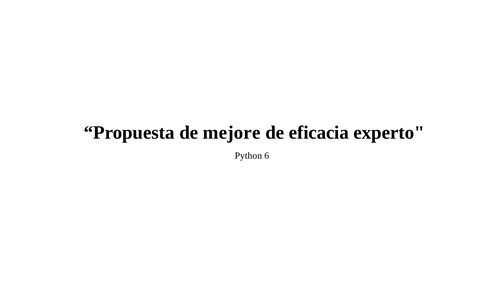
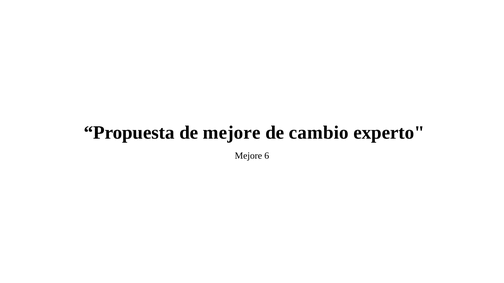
eficacia: eficacia -> cambio (319, 133)
Python: Python -> Mejore (248, 156)
